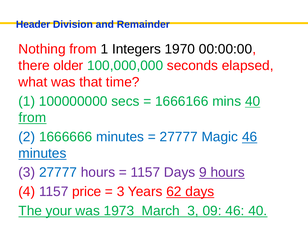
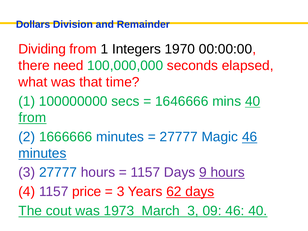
Header: Header -> Dollars (33, 25)
Nothing: Nothing -> Dividing (42, 49)
older: older -> need (68, 66)
1666166: 1666166 -> 1646666 (182, 101)
your: your -> cout (59, 211)
